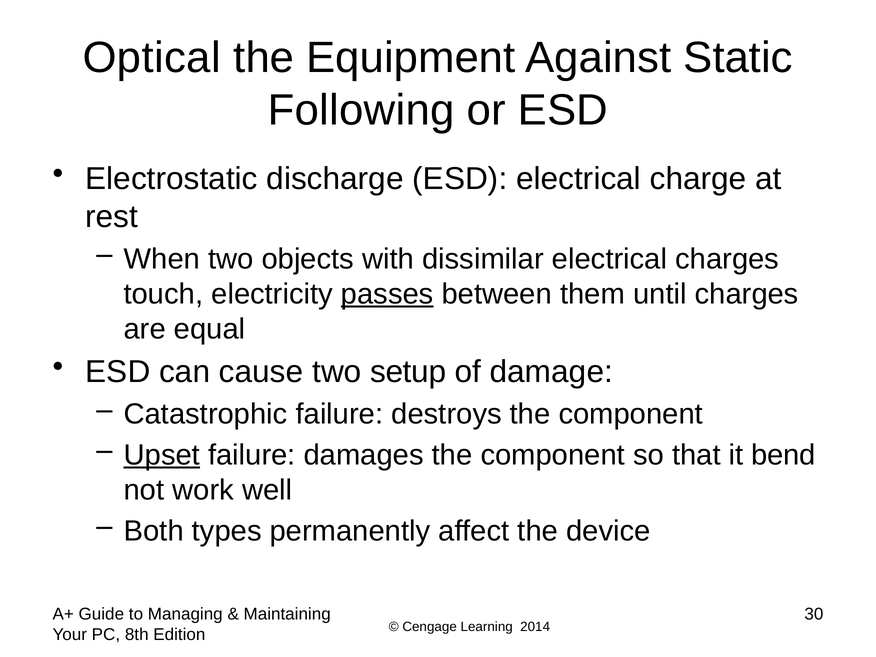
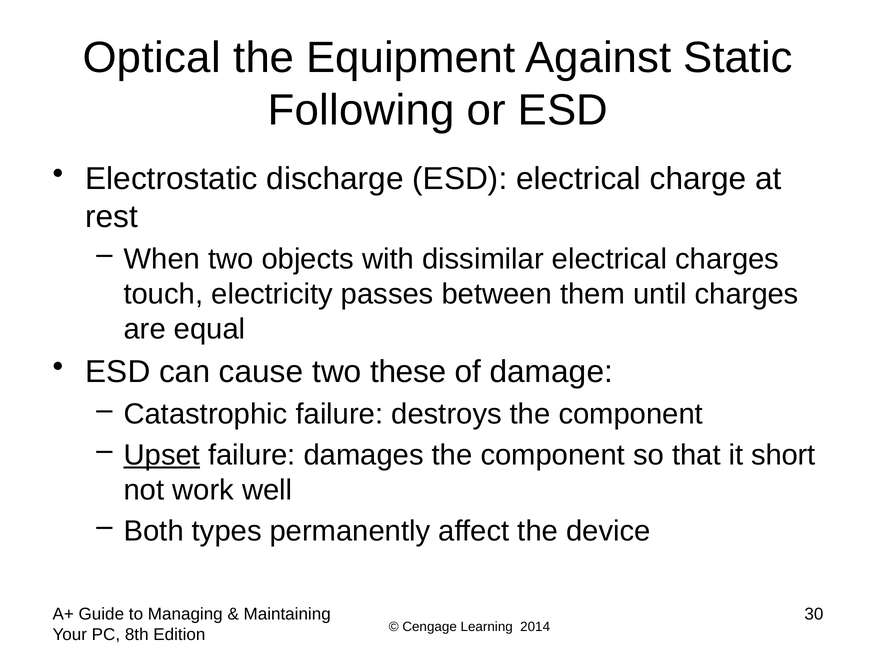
passes underline: present -> none (387, 294)
setup: setup -> these (408, 372)
bend: bend -> short (783, 455)
